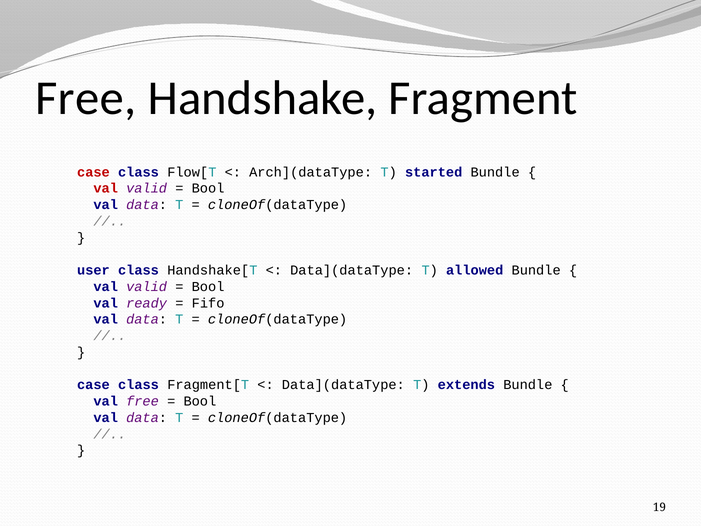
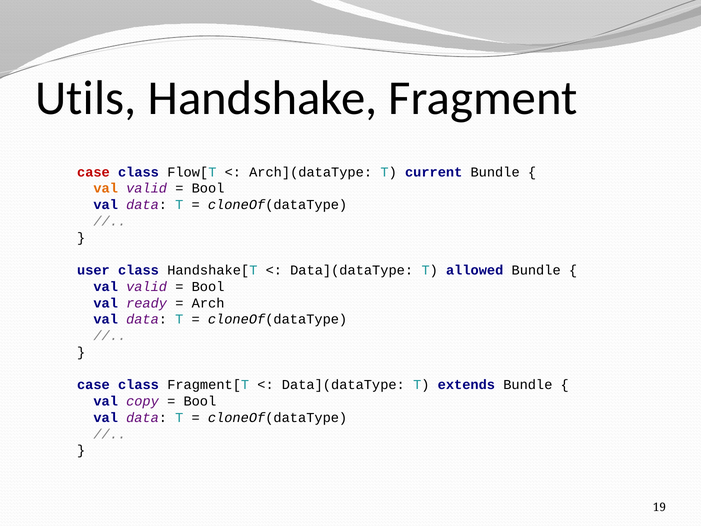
Free: Free -> Utils (86, 98)
started: started -> current (434, 172)
val colour: red -> orange (106, 188)
Fifo: Fifo -> Arch (208, 303)
val free: free -> copy (143, 401)
